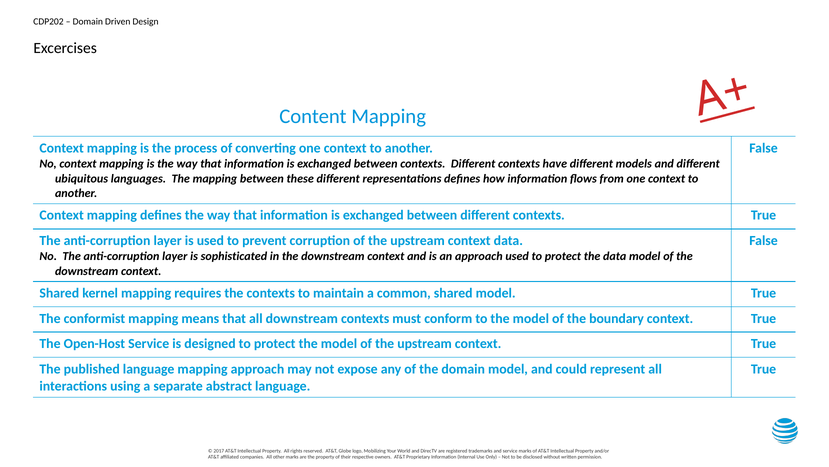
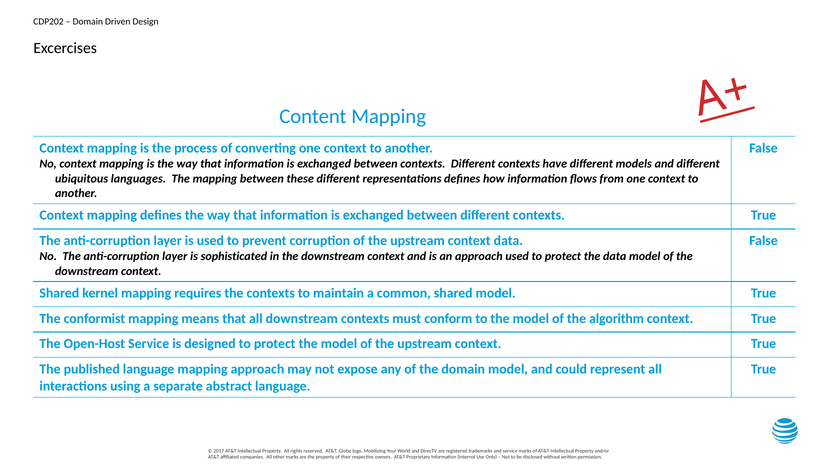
boundary: boundary -> algorithm (617, 318)
